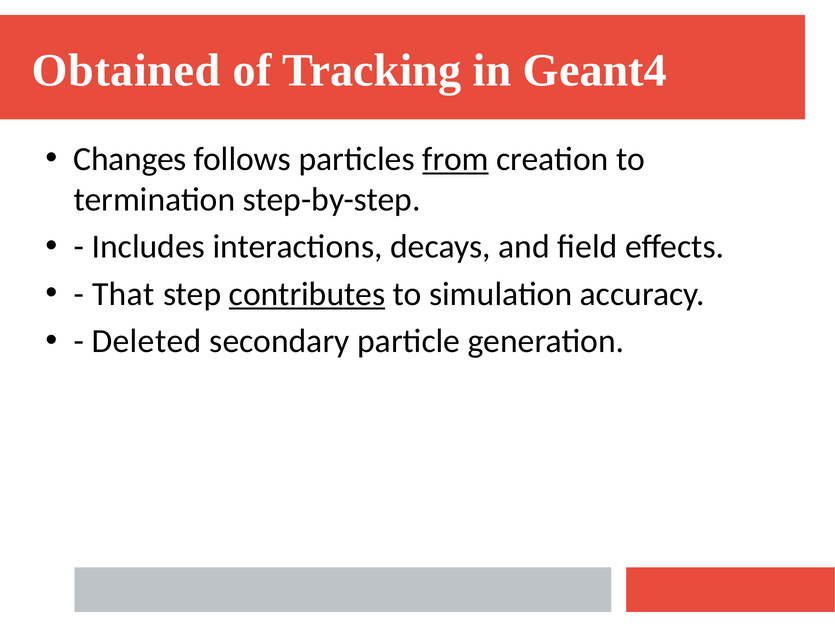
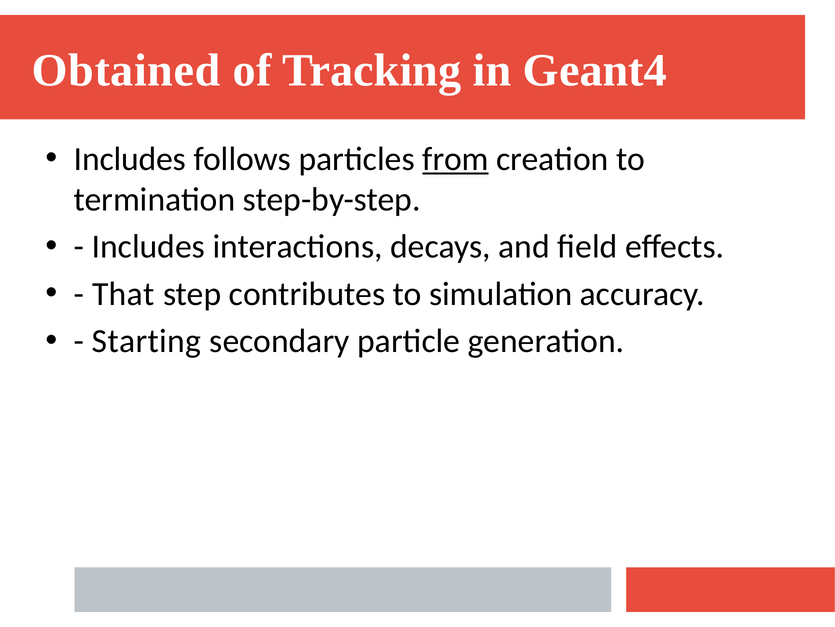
Changes: Changes -> Includes (130, 159)
contributes underline: present -> none (307, 294)
Deleted: Deleted -> Starting (147, 341)
